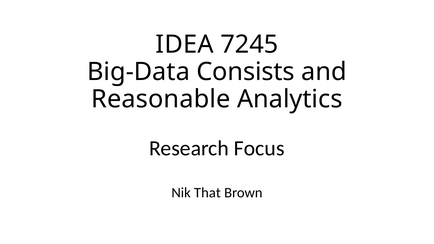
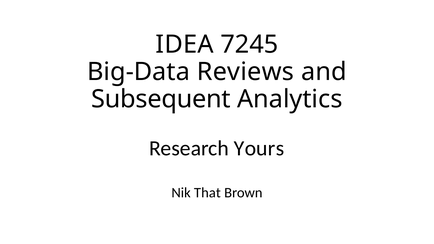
Consists: Consists -> Reviews (245, 72)
Reasonable: Reasonable -> Subsequent (161, 99)
Focus: Focus -> Yours (259, 149)
